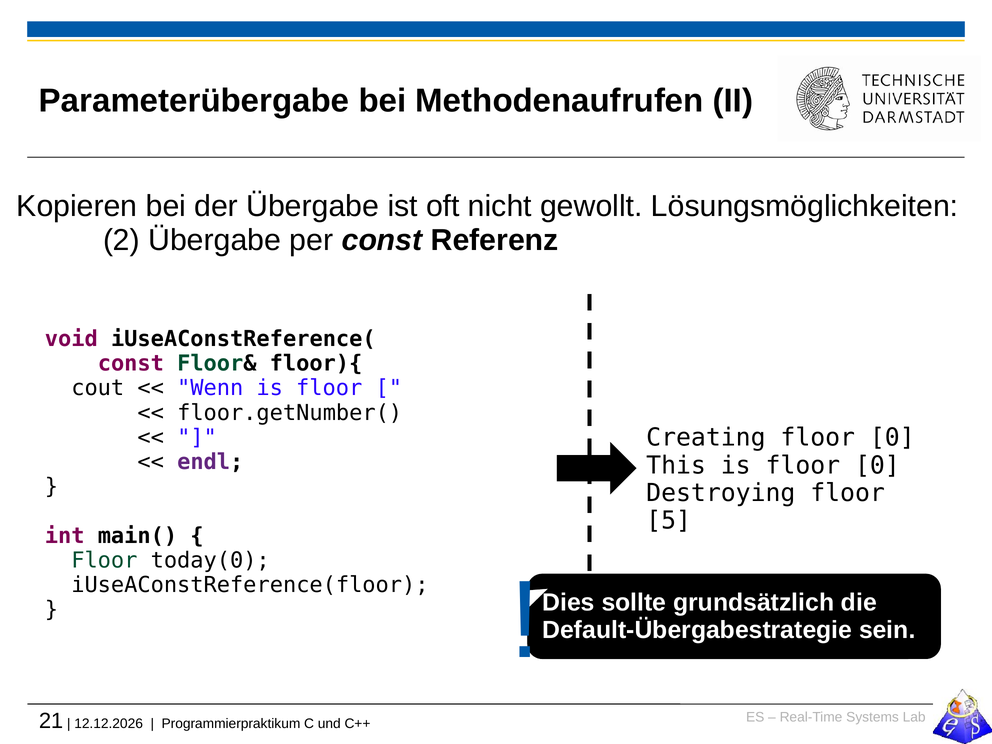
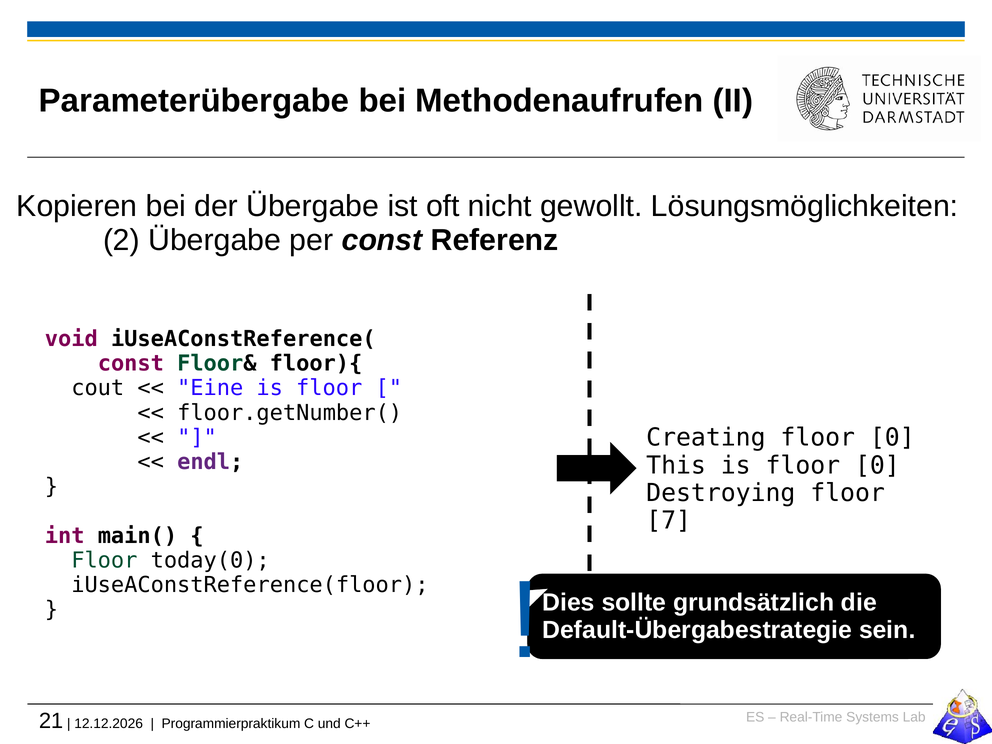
Wenn: Wenn -> Eine (210, 388)
5: 5 -> 7 (669, 521)
